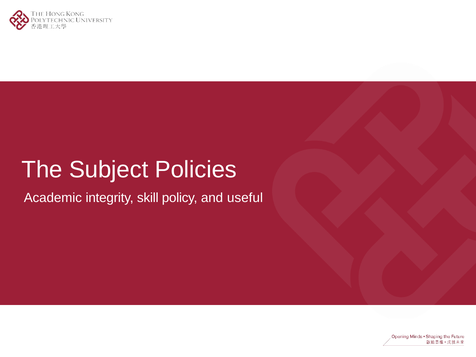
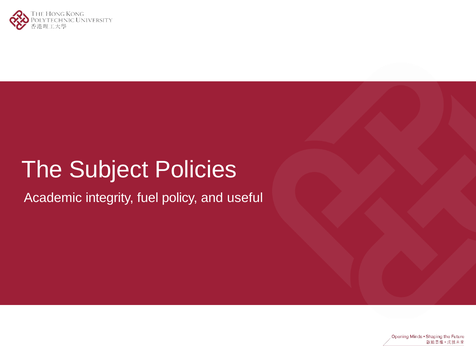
skill: skill -> fuel (148, 198)
